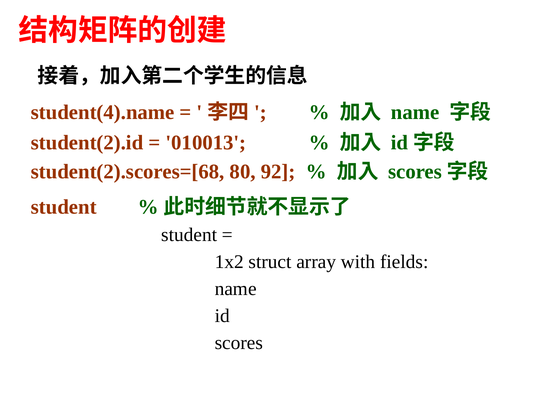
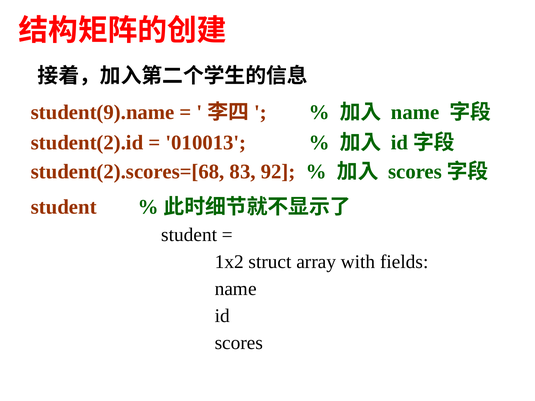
student(4).name: student(4).name -> student(9).name (103, 112)
80: 80 -> 83 (243, 172)
